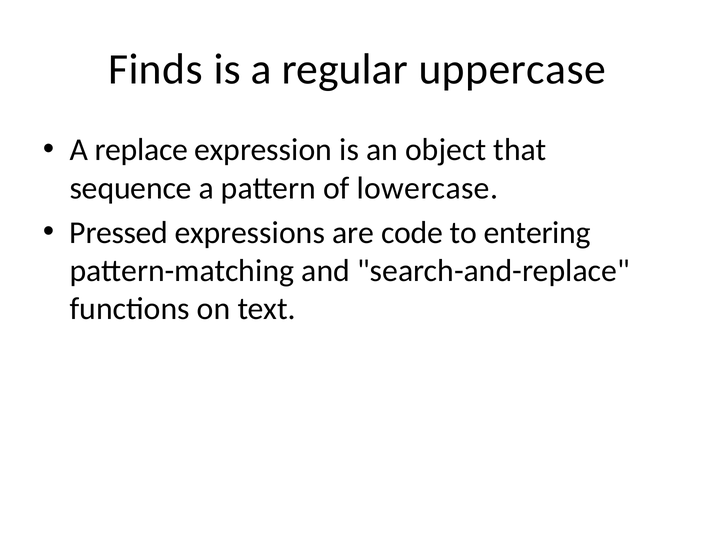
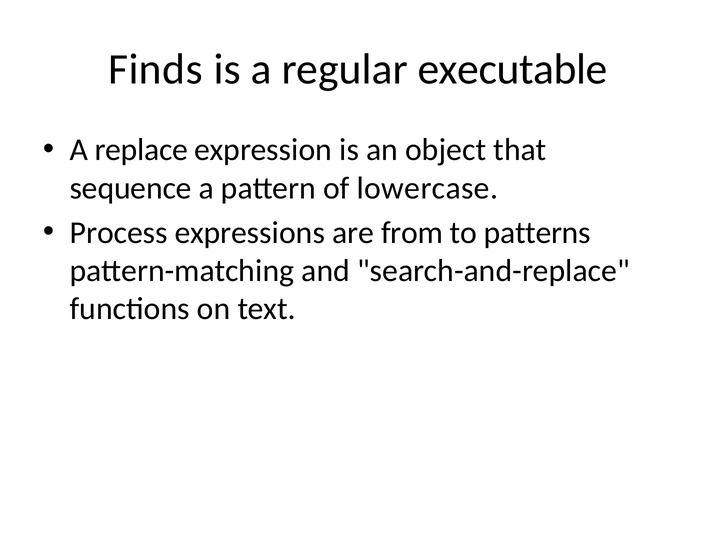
uppercase: uppercase -> executable (513, 69)
Pressed: Pressed -> Process (119, 233)
code: code -> from (412, 233)
entering: entering -> patterns (537, 233)
